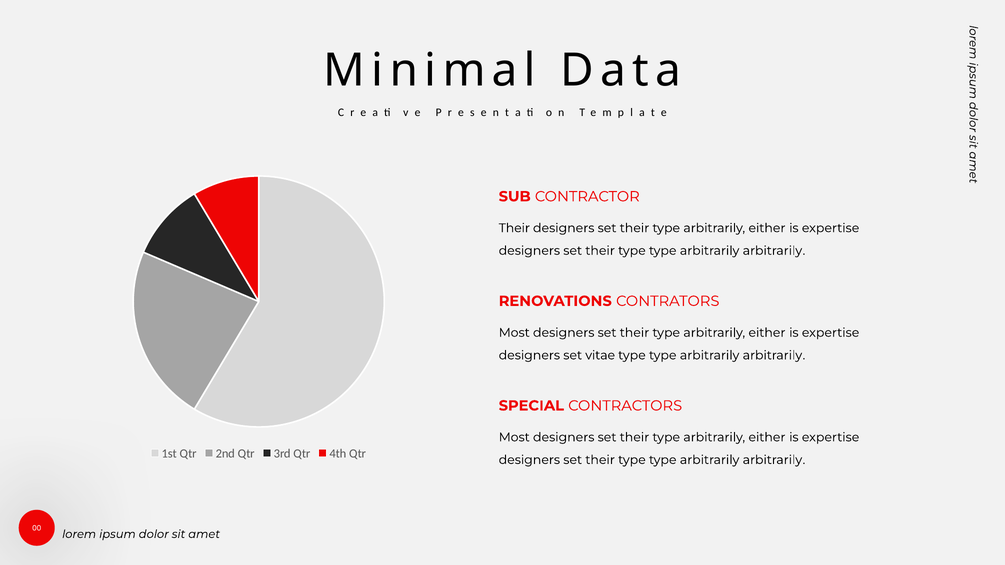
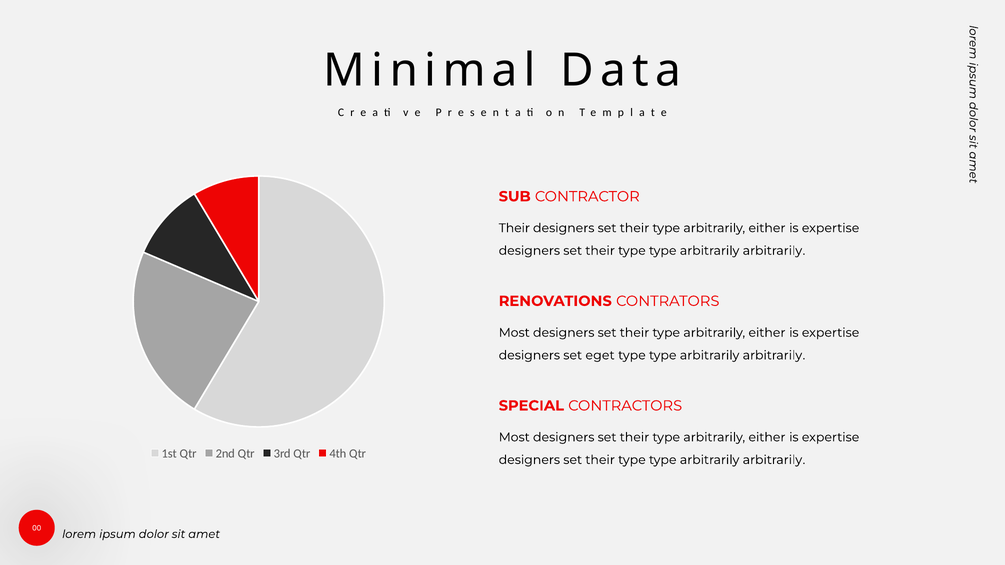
vitae: vitae -> eget (600, 355)
